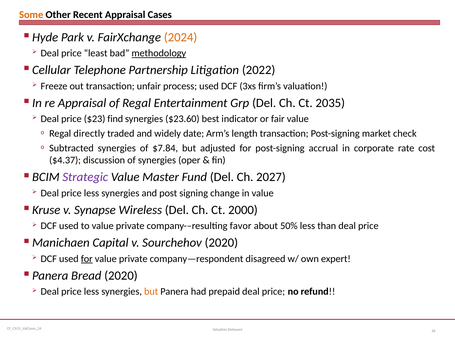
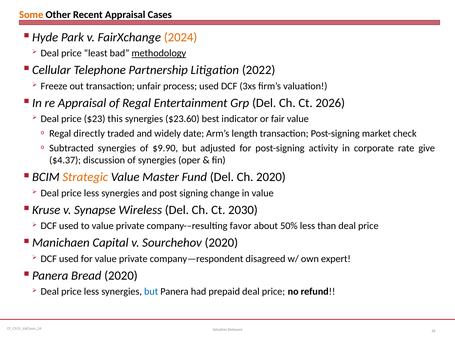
2035: 2035 -> 2026 (330, 103)
find: find -> this (115, 119)
$7.84: $7.84 -> $9.90 (165, 148)
accrual: accrual -> activity (323, 148)
cost: cost -> give (427, 148)
Strategic colour: purple -> orange (85, 177)
Ch 2027: 2027 -> 2020 (271, 177)
2000: 2000 -> 2030 (243, 210)
for underline: present -> none (87, 259)
but colour: orange -> blue (151, 292)
